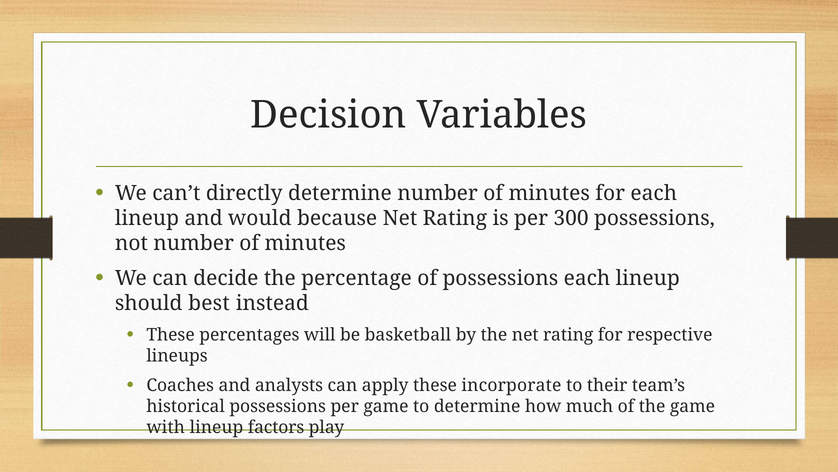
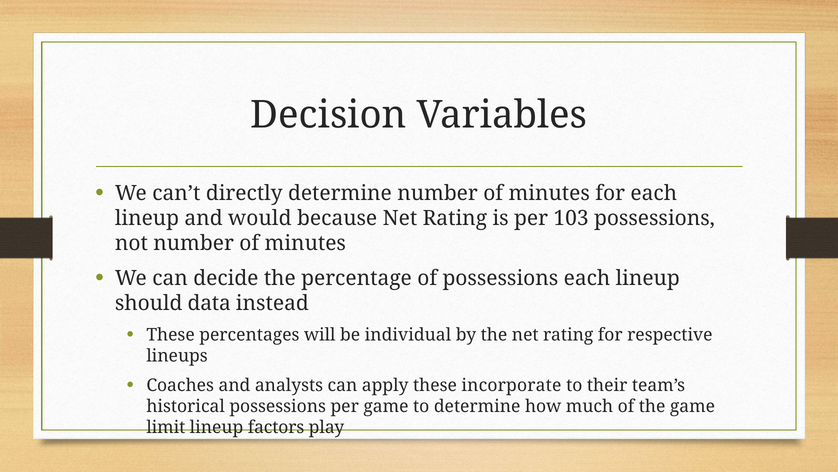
300: 300 -> 103 (571, 218)
best: best -> data (209, 303)
basketball: basketball -> individual (408, 334)
with: with -> limit (166, 427)
